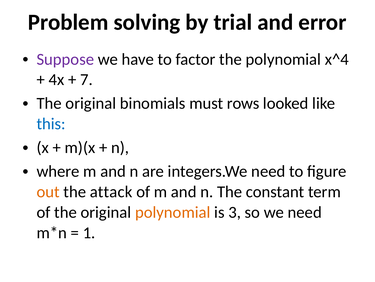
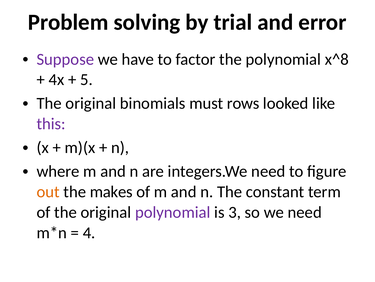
x^4: x^4 -> x^8 (337, 59)
7: 7 -> 5 (86, 79)
this colour: blue -> purple (51, 124)
attack: attack -> makes (111, 191)
polynomial colour: orange -> purple (173, 212)
1: 1 -> 4 (89, 232)
